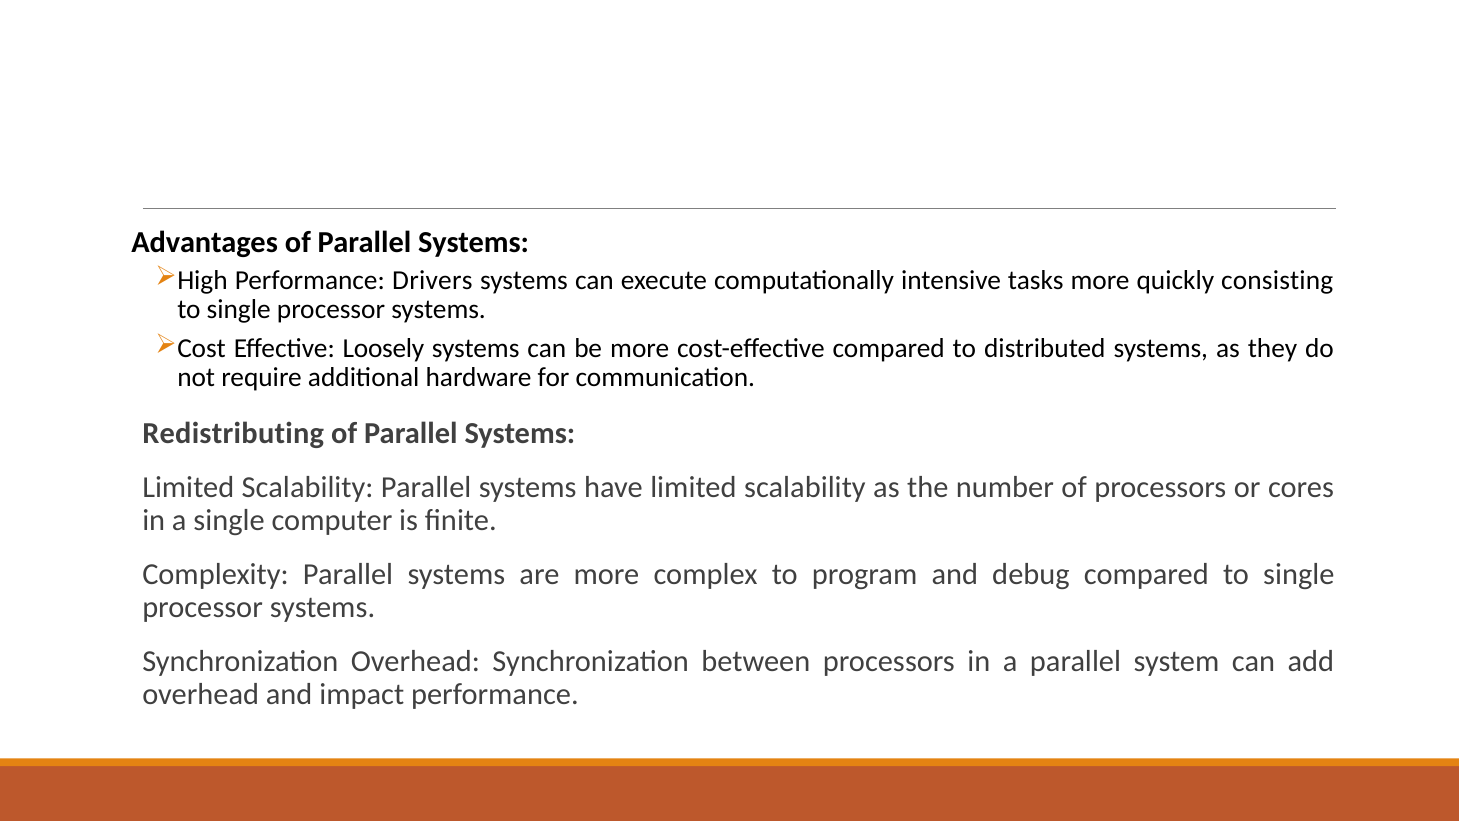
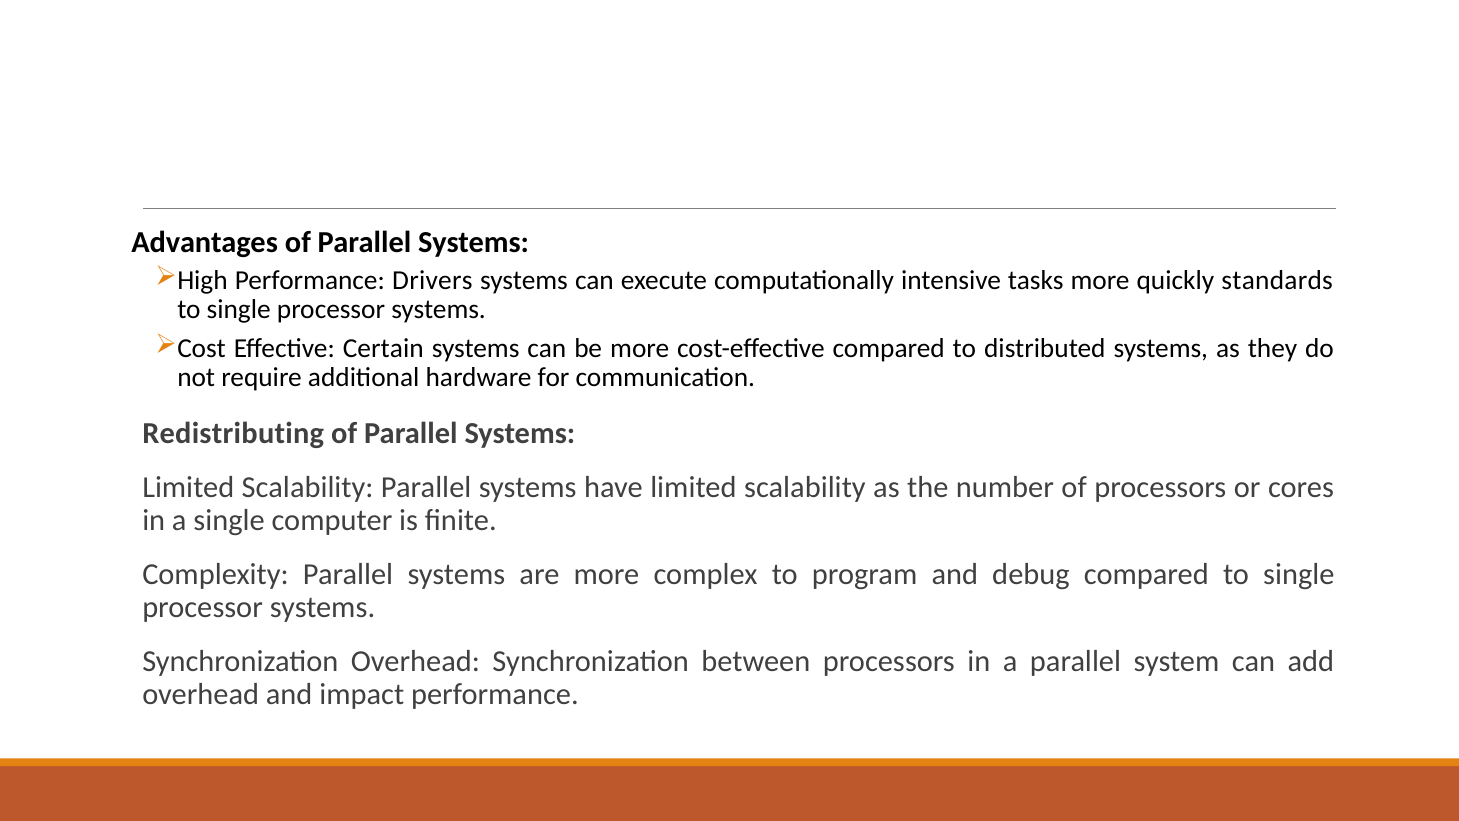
consisting: consisting -> standards (1277, 280)
Loosely: Loosely -> Certain (383, 348)
